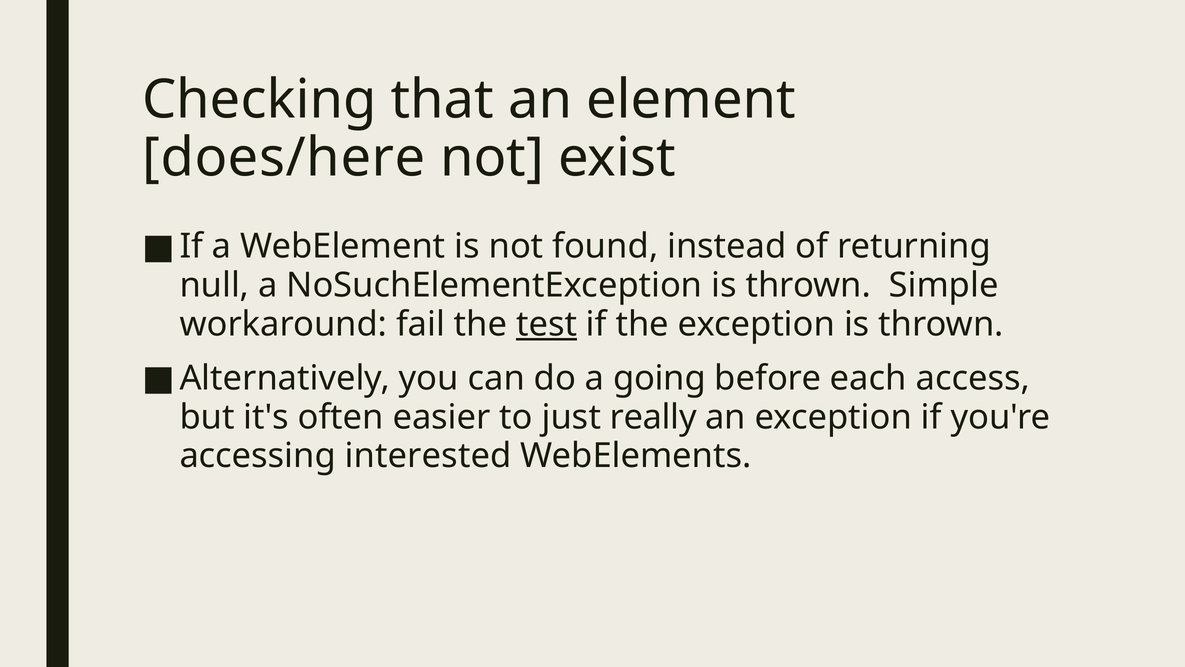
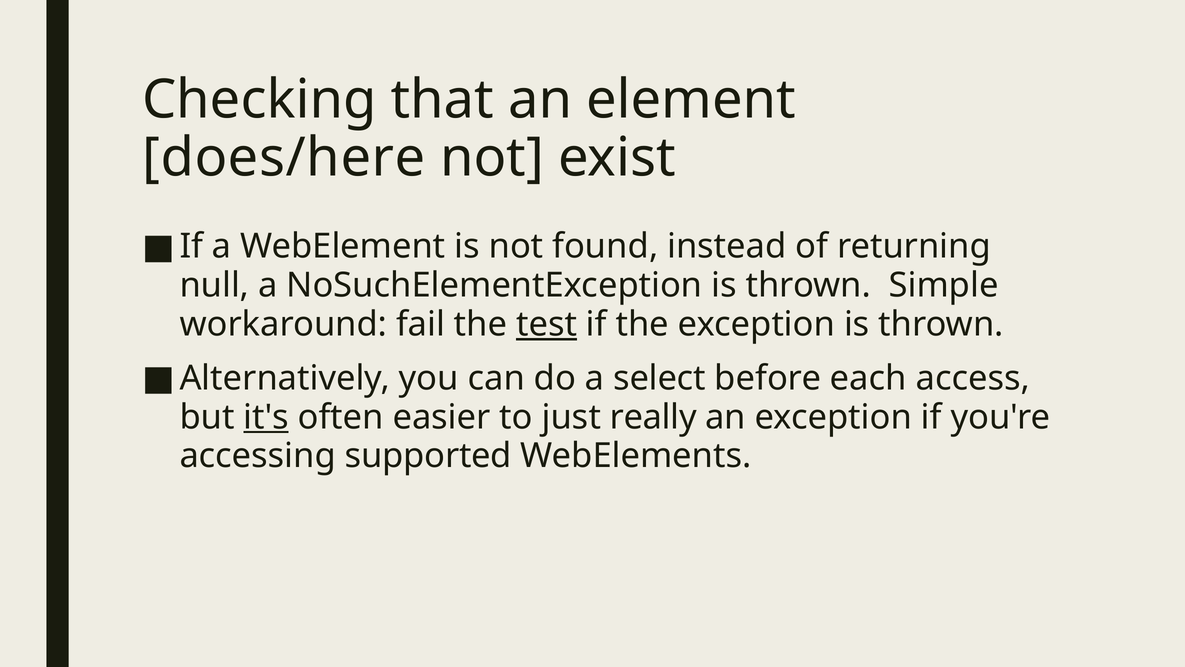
going: going -> select (659, 378)
it's underline: none -> present (266, 417)
interested: interested -> supported (428, 456)
